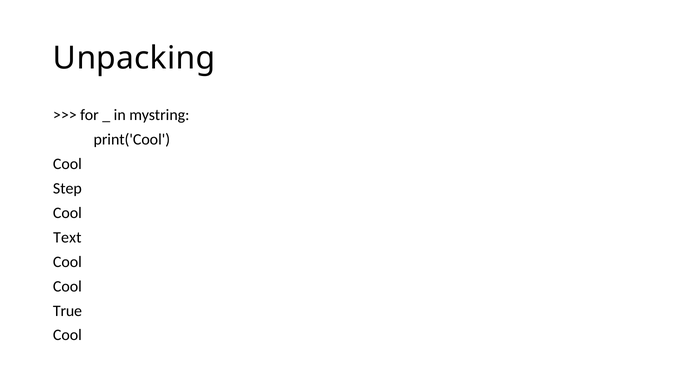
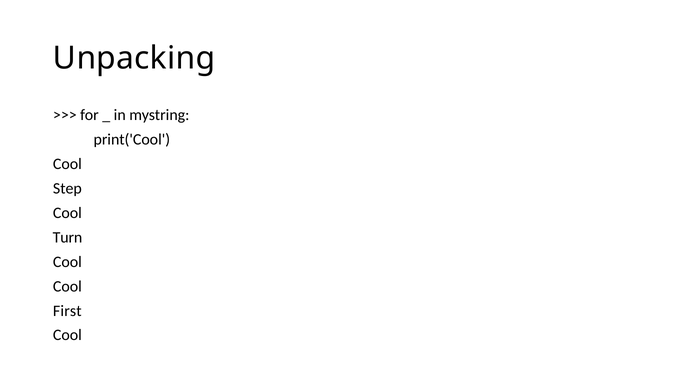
Text: Text -> Turn (67, 237)
True: True -> First (67, 311)
